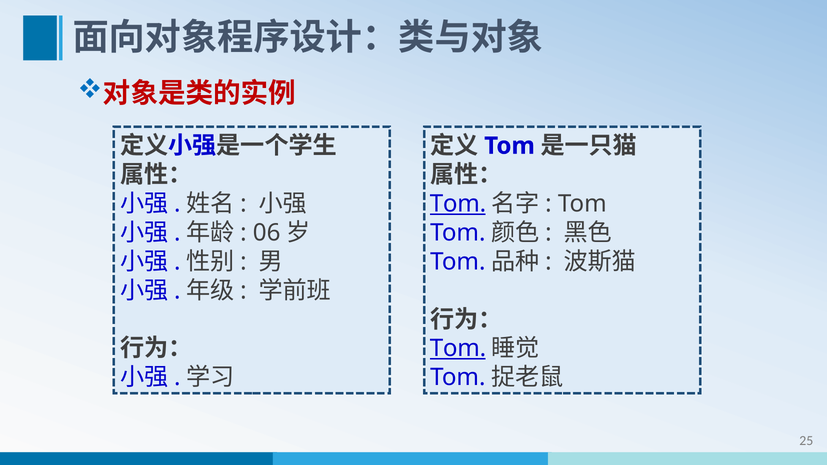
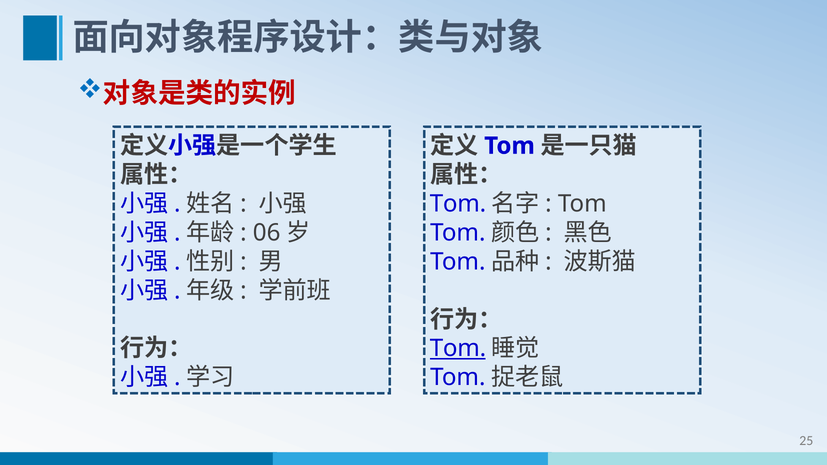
Tom underline: present -> none (458, 204)
